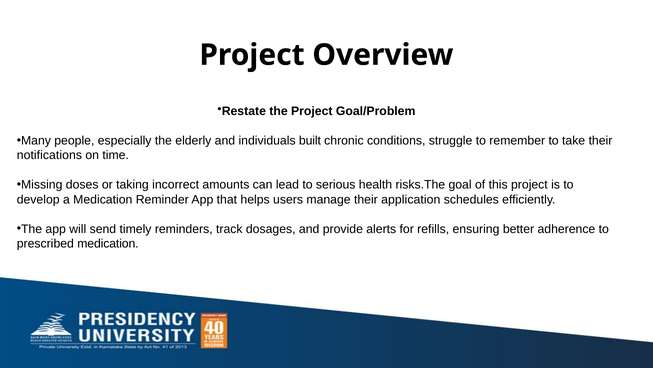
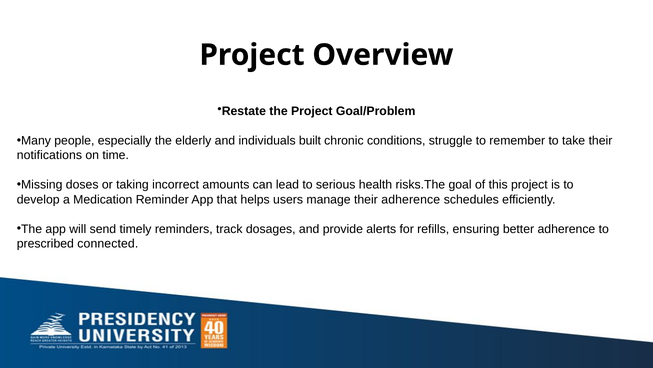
their application: application -> adherence (411, 199)
prescribed medication: medication -> connected (108, 243)
